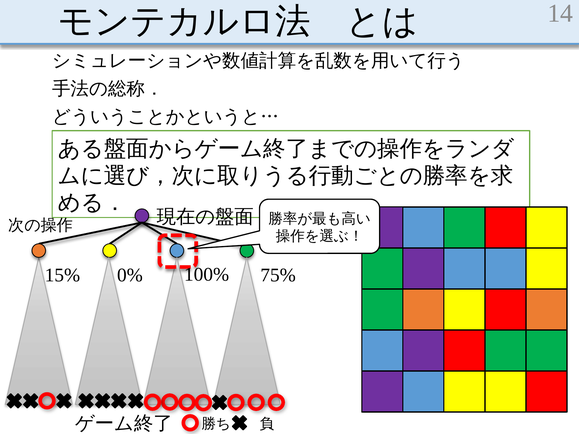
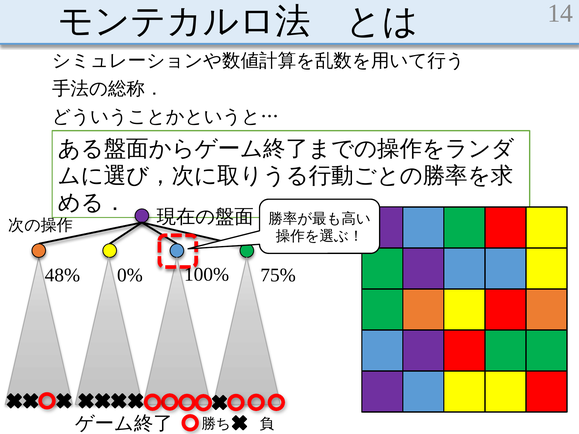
15%: 15% -> 48% (62, 275)
